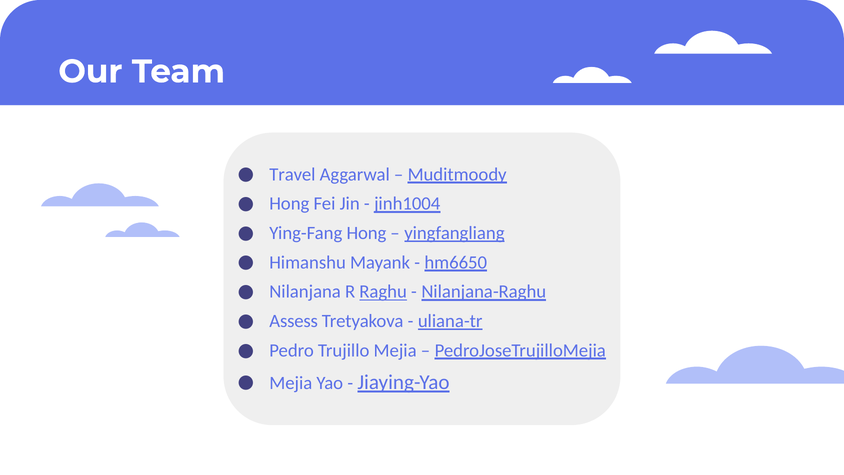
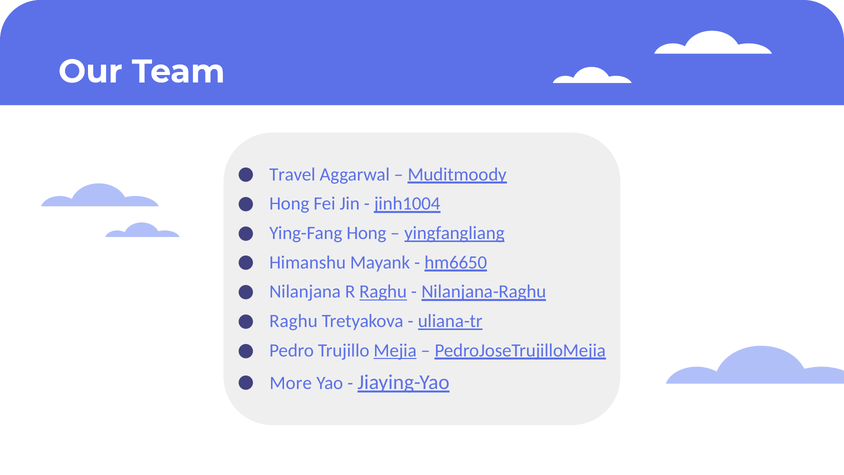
Assess: Assess -> Raghu (293, 321)
Mejia underline: none -> present (395, 350)
Mejia: Mejia -> More (291, 383)
